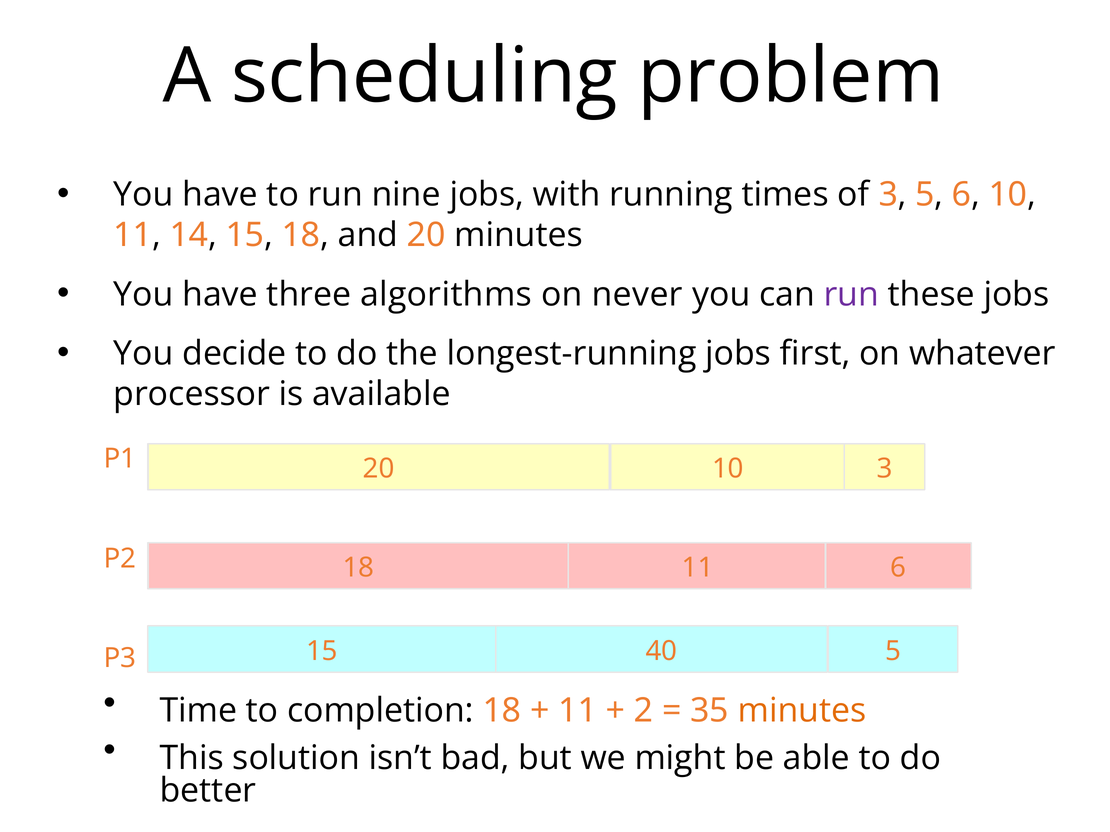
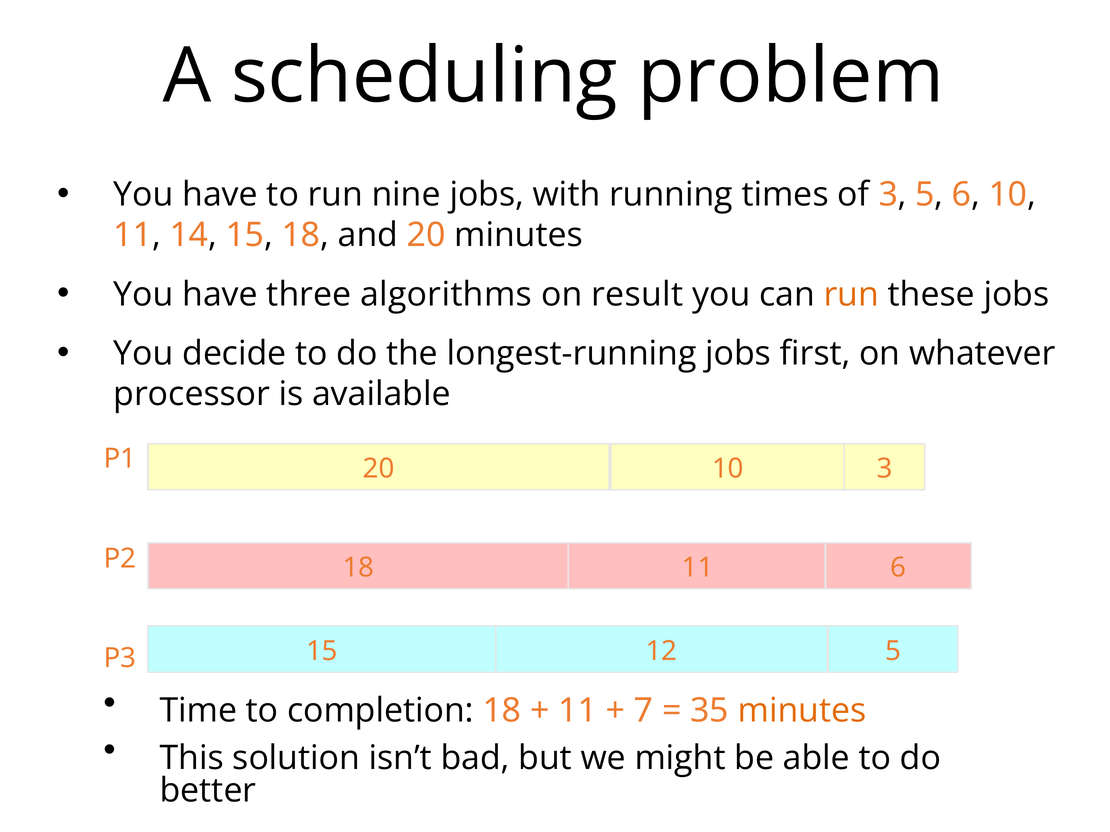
never: never -> result (637, 294)
run colour: purple -> orange (851, 294)
40: 40 -> 12 (662, 651)
2: 2 -> 7 (644, 711)
